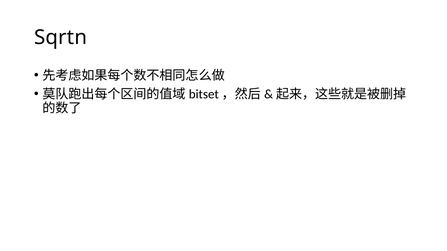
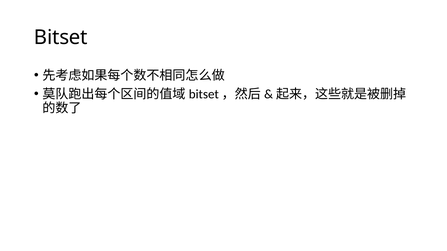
Sqrtn: Sqrtn -> Bitset (61, 38)
